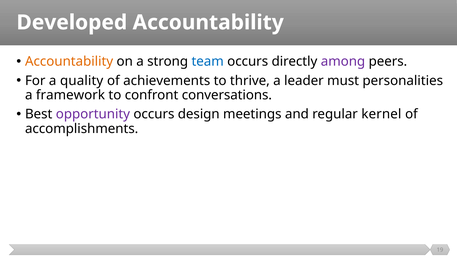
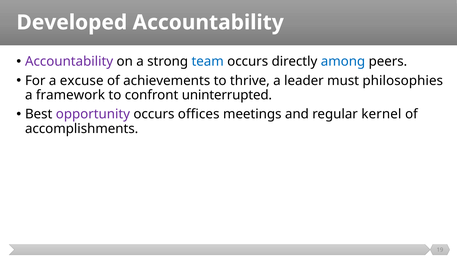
Accountability colour: orange -> purple (69, 62)
among colour: purple -> blue (343, 62)
quality: quality -> excuse (82, 81)
personalities: personalities -> philosophies (403, 81)
conversations: conversations -> uninterrupted (227, 95)
design: design -> offices (199, 114)
